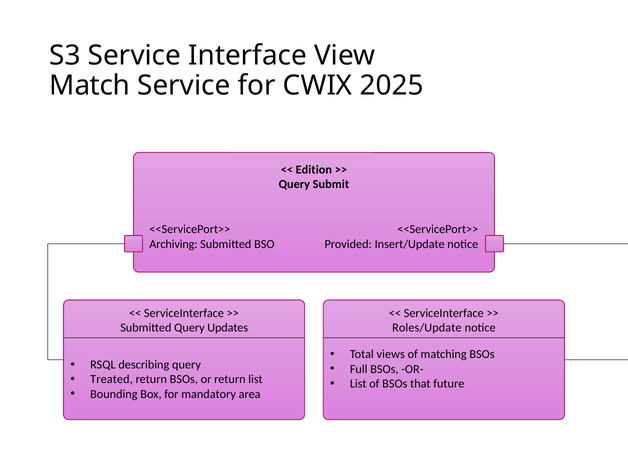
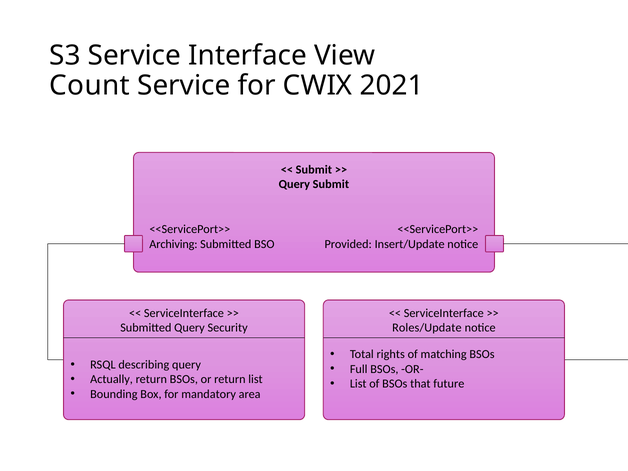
Match: Match -> Count (90, 85)
2025: 2025 -> 2021 (392, 85)
Edition: Edition -> Submit (314, 170)
Updates: Updates -> Security (228, 328)
views: views -> rights (391, 354)
Treated: Treated -> Actually (112, 379)
